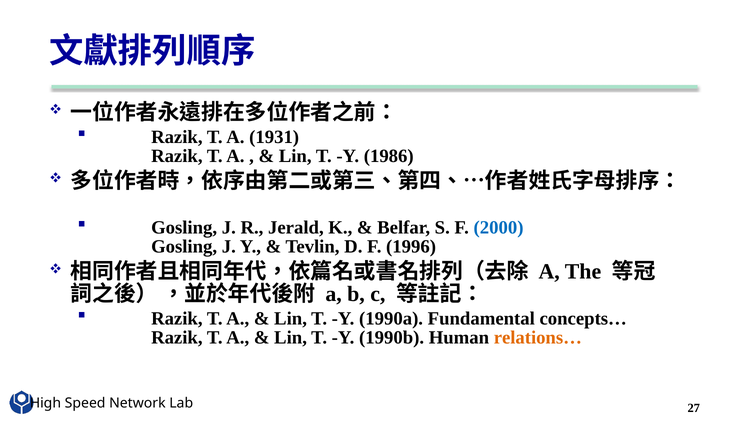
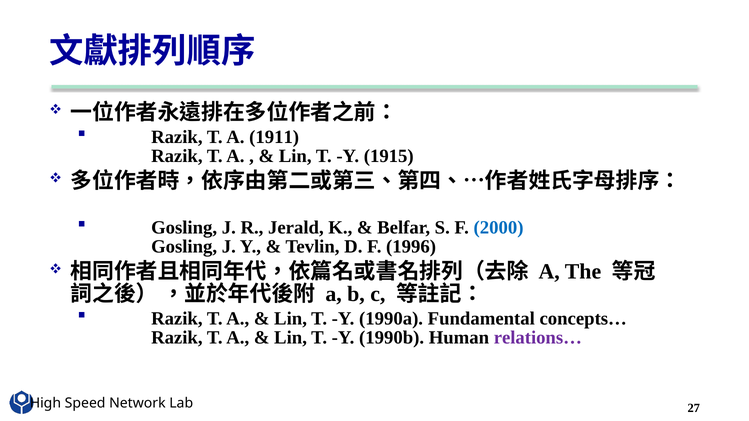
1931: 1931 -> 1911 (274, 137)
1986: 1986 -> 1915 (389, 156)
relations… colour: orange -> purple (538, 338)
